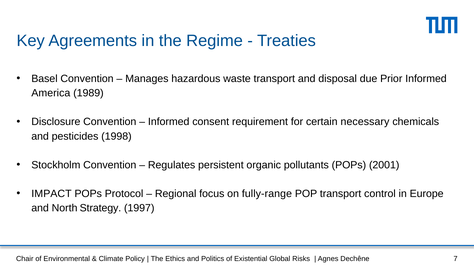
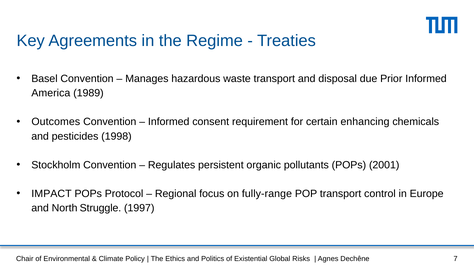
Disclosure: Disclosure -> Outcomes (56, 122)
necessary: necessary -> enhancing (365, 122)
Strategy: Strategy -> Struggle (100, 208)
